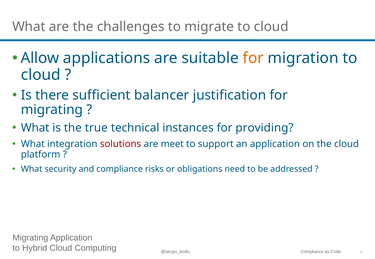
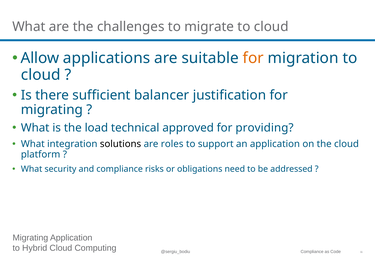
true: true -> load (96, 128)
instances: instances -> approved (188, 128)
solutions colour: red -> black (121, 144)
meet: meet -> roles (172, 144)
